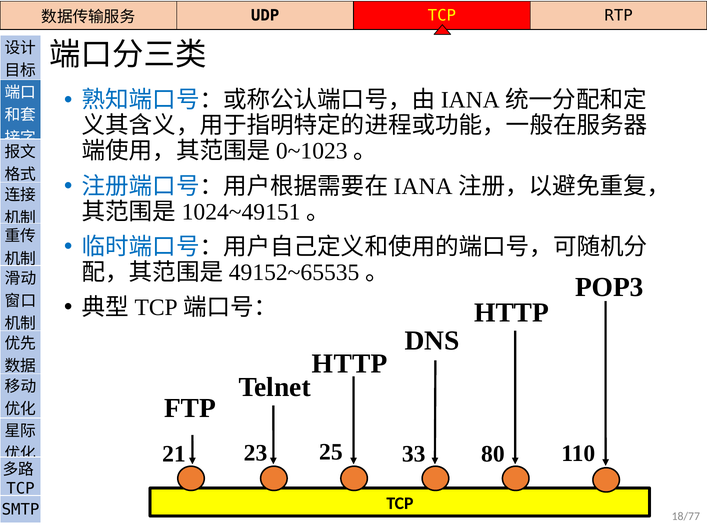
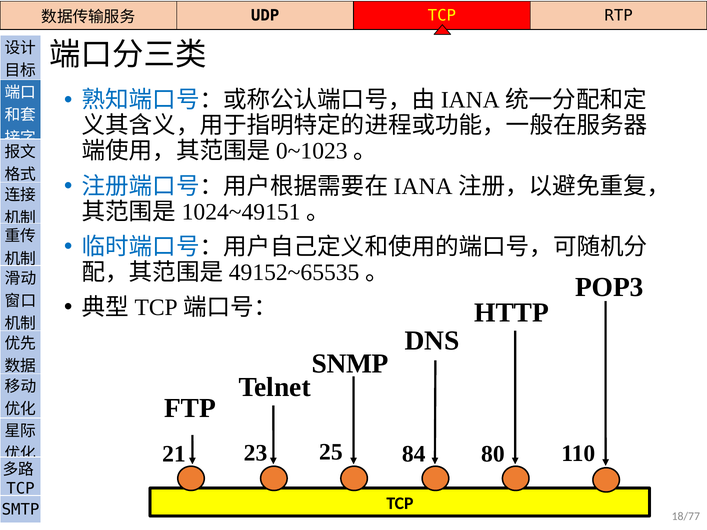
HTTP: HTTP -> SNMP (350, 364)
33: 33 -> 84 (414, 454)
